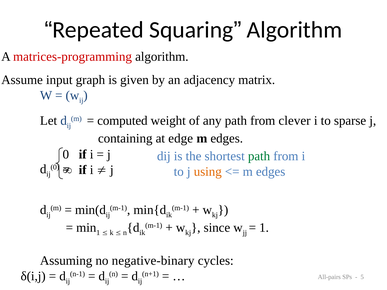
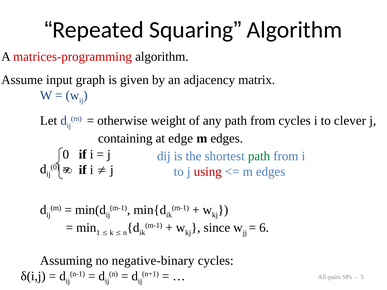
computed: computed -> otherwise (122, 121)
from clever: clever -> cycles (295, 121)
sparse: sparse -> clever (350, 121)
using colour: orange -> red (208, 172)
1: 1 -> 6 (264, 228)
